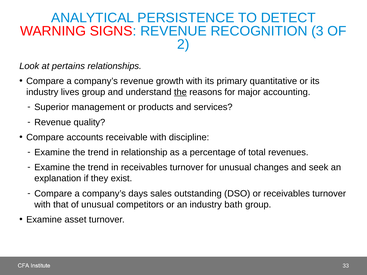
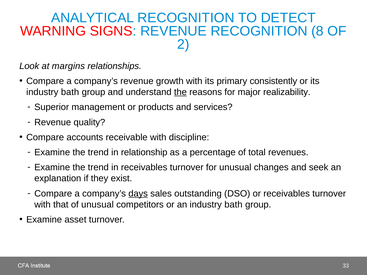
ANALYTICAL PERSISTENCE: PERSISTENCE -> RECOGNITION (186, 18)
3: 3 -> 8 (318, 31)
pertains: pertains -> margins (68, 66)
quantitative: quantitative -> consistently (273, 81)
lives: lives -> bath (70, 92)
accounting: accounting -> realizability (287, 92)
days underline: none -> present (138, 194)
